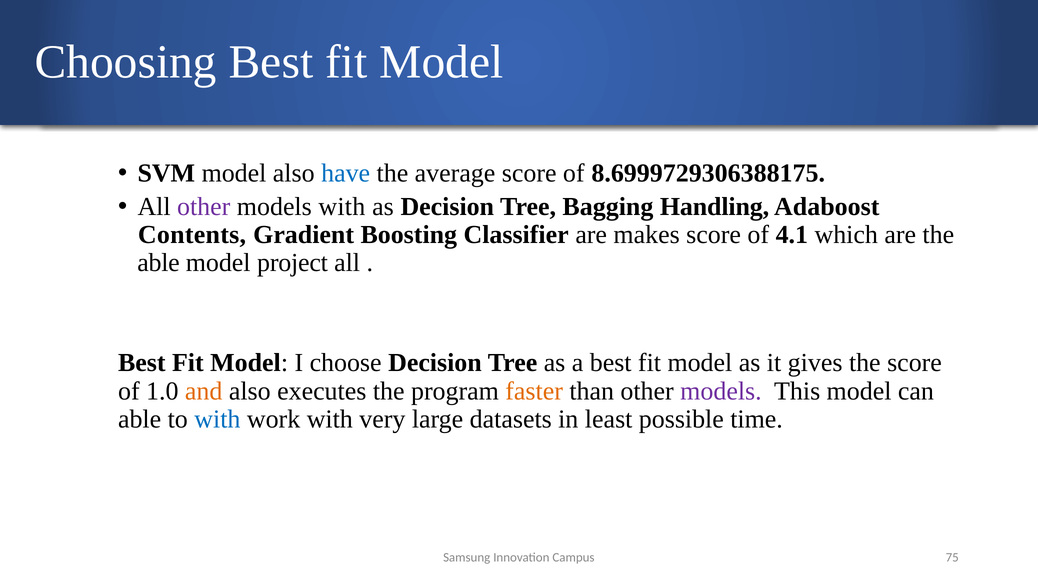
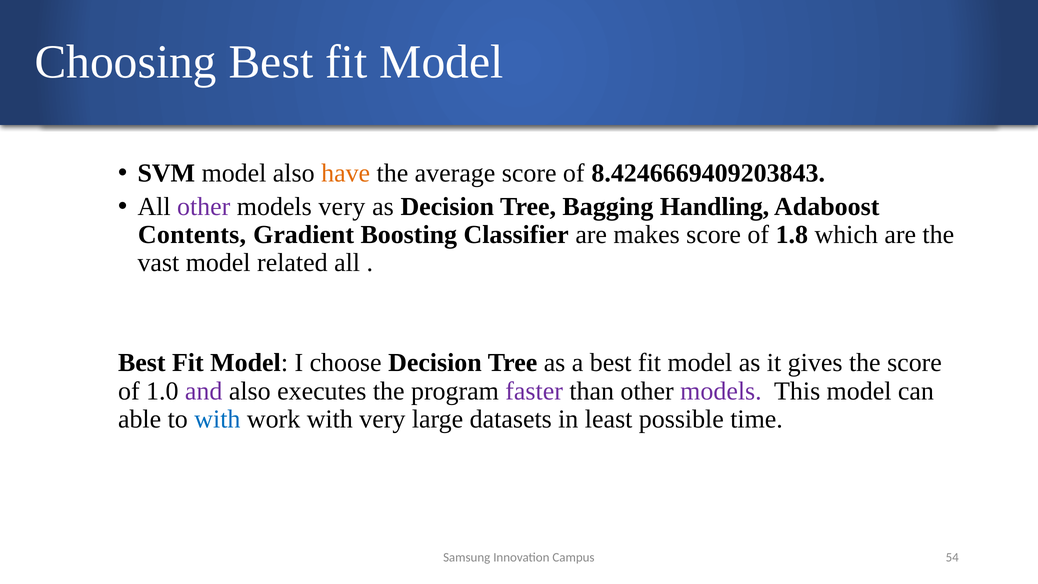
have colour: blue -> orange (346, 173)
8.6999729306388175: 8.6999729306388175 -> 8.4246669409203843 (708, 173)
models with: with -> very (342, 207)
4.1: 4.1 -> 1.8 (792, 235)
able: able -> vast (158, 263)
project: project -> related (292, 263)
and colour: orange -> purple (204, 391)
faster colour: orange -> purple (534, 391)
75: 75 -> 54 (952, 557)
